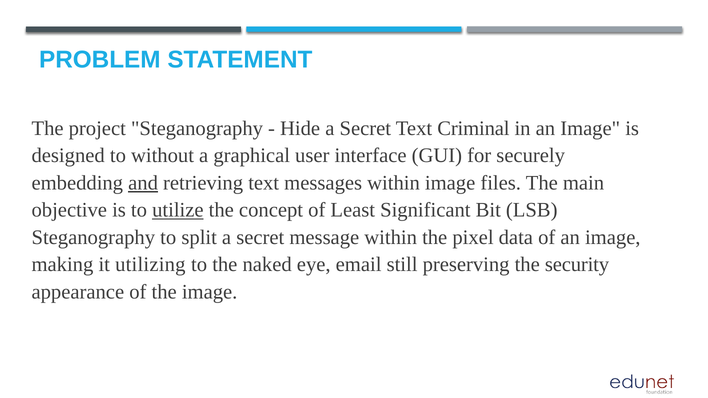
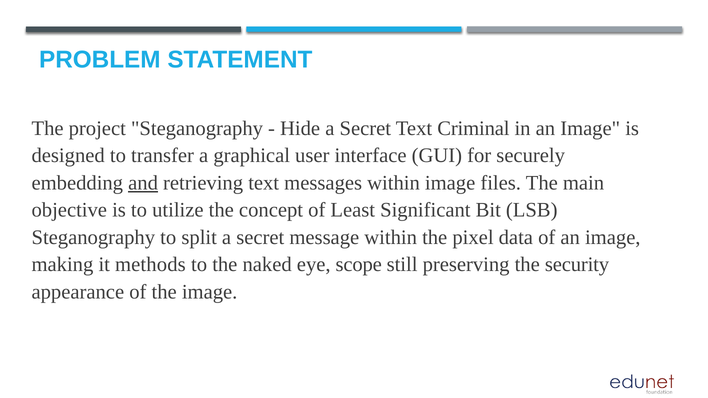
without: without -> transfer (163, 156)
utilize underline: present -> none (178, 210)
utilizing: utilizing -> methods (150, 265)
email: email -> scope (359, 265)
